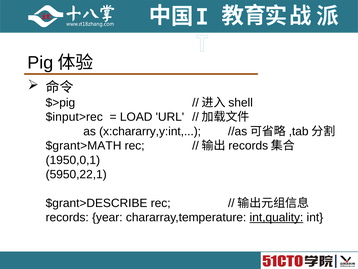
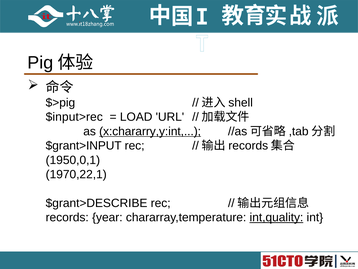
x:chararry,y:int underline: none -> present (150, 131)
$grant>MATH: $grant>MATH -> $grant>INPUT (84, 145)
5950,22,1: 5950,22,1 -> 1970,22,1 (76, 174)
